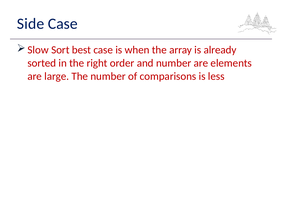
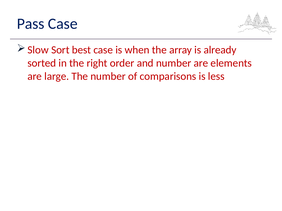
Side: Side -> Pass (31, 24)
